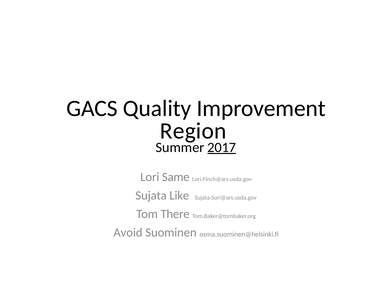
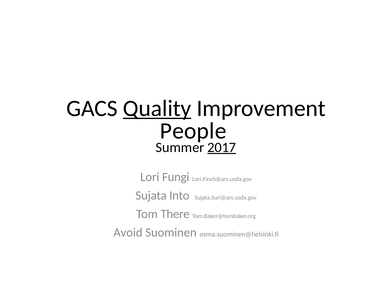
Quality underline: none -> present (157, 108)
Region: Region -> People (193, 131)
Same: Same -> Fungi (176, 177)
Like: Like -> Into (179, 195)
